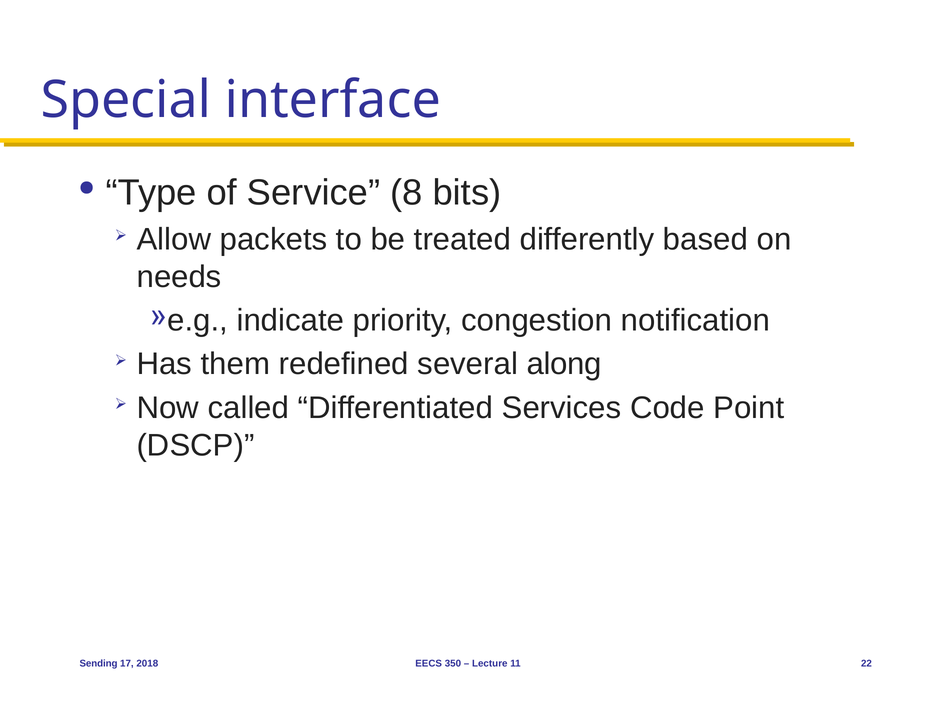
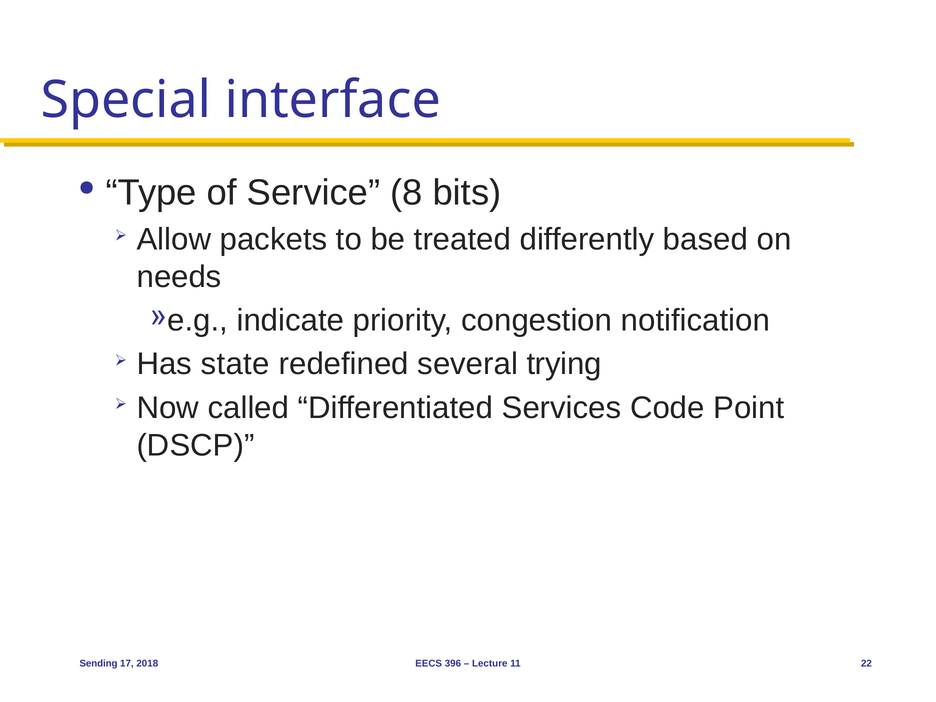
them: them -> state (235, 364)
along: along -> trying (564, 364)
350: 350 -> 396 (453, 664)
